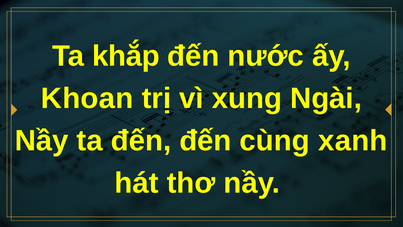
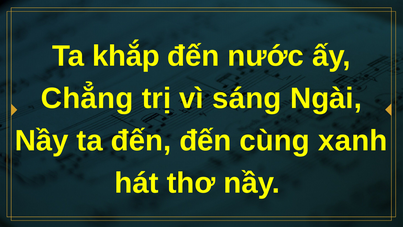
Khoan: Khoan -> Chẳng (87, 98)
xung: xung -> sáng (247, 98)
